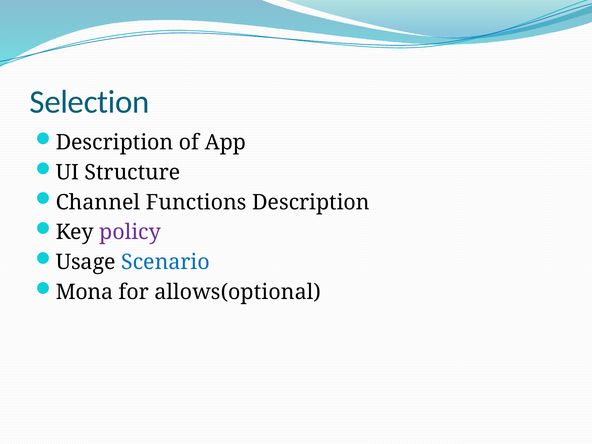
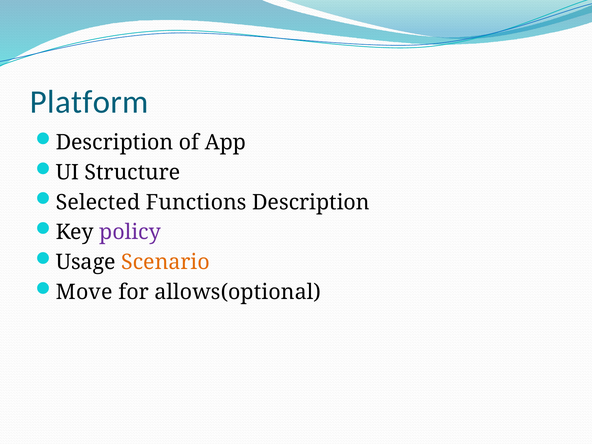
Selection: Selection -> Platform (89, 102)
Channel: Channel -> Selected (98, 202)
Scenario colour: blue -> orange (165, 262)
Mona: Mona -> Move (84, 292)
